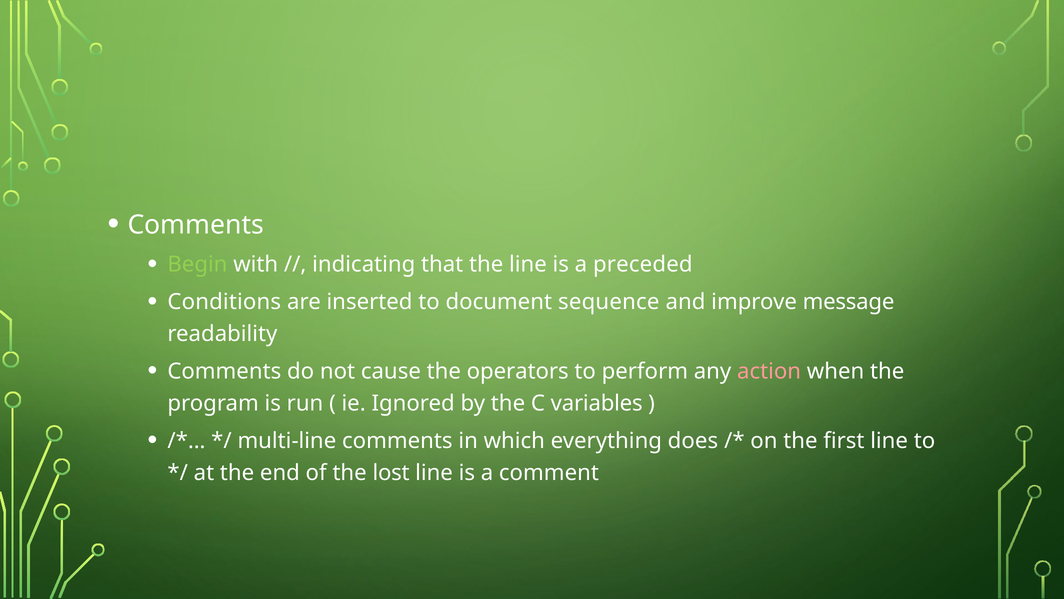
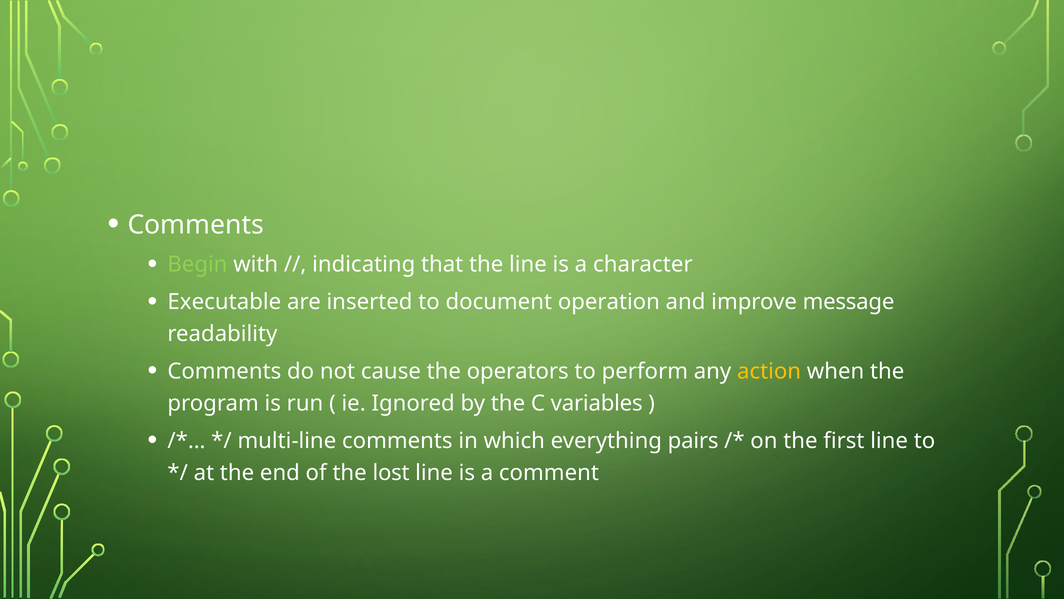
preceded: preceded -> character (643, 264)
Conditions: Conditions -> Executable (224, 302)
sequence: sequence -> operation (609, 302)
action colour: pink -> yellow (769, 371)
does: does -> pairs (693, 440)
